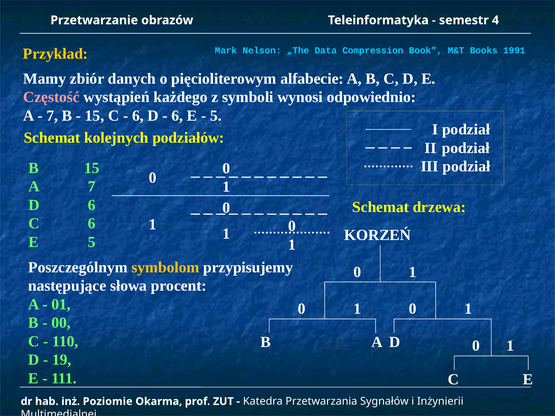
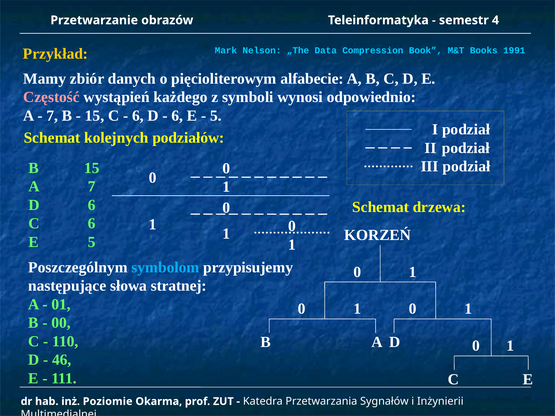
symbolom colour: yellow -> light blue (165, 267)
procent: procent -> stratnej (179, 286)
19: 19 -> 46 (62, 360)
